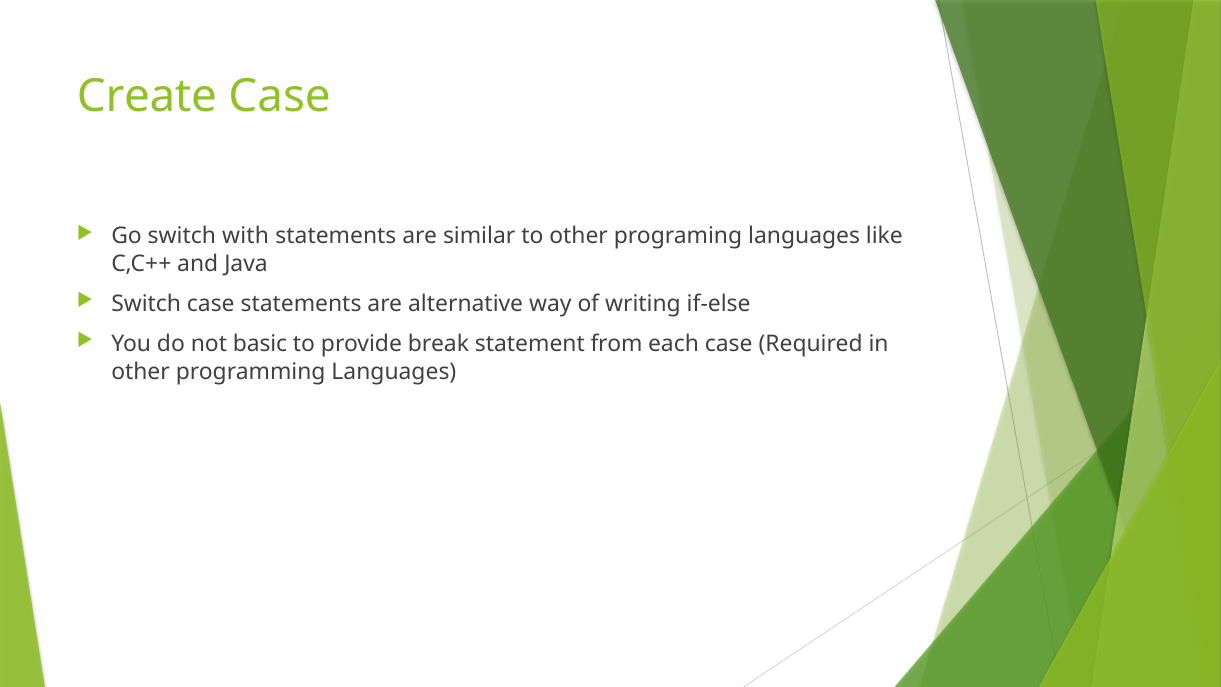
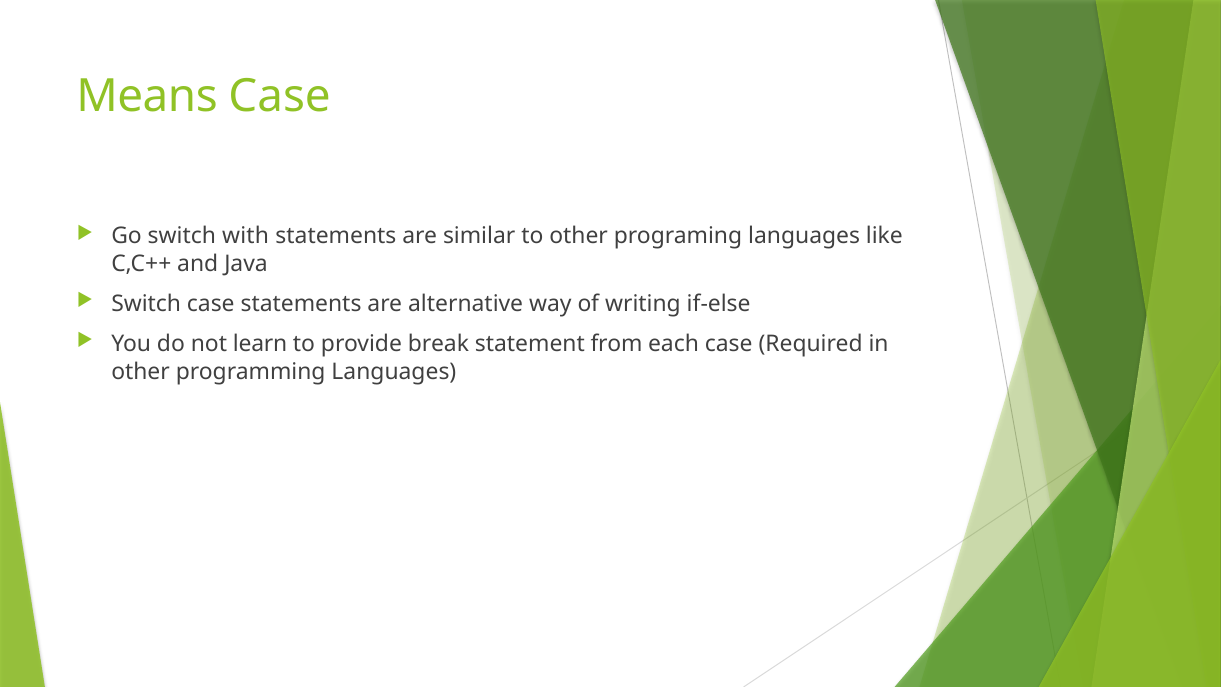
Create: Create -> Means (147, 96)
basic: basic -> learn (260, 344)
